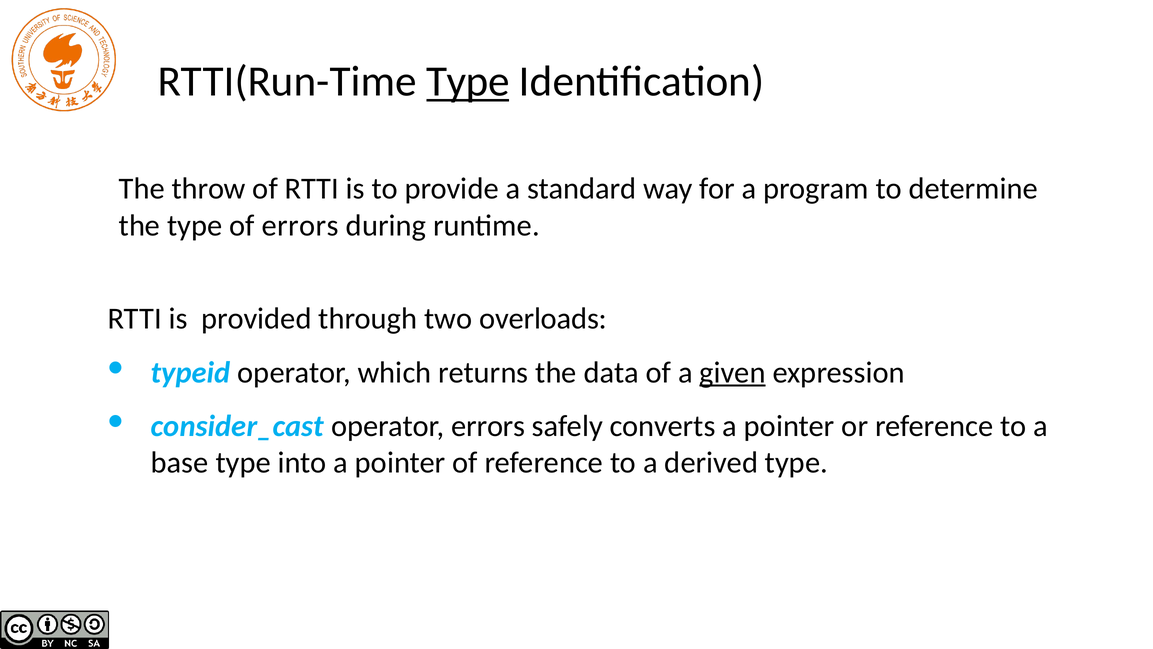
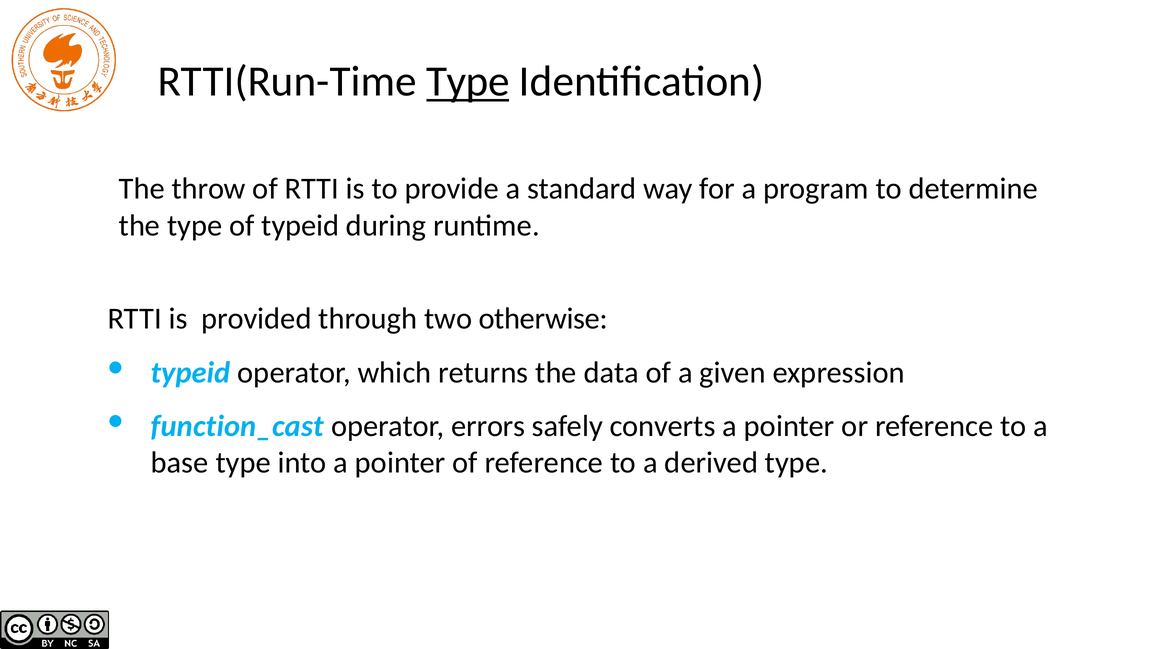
of errors: errors -> typeid (300, 225)
overloads: overloads -> otherwise (543, 319)
given underline: present -> none (733, 372)
consider_cast: consider_cast -> function_cast (237, 426)
